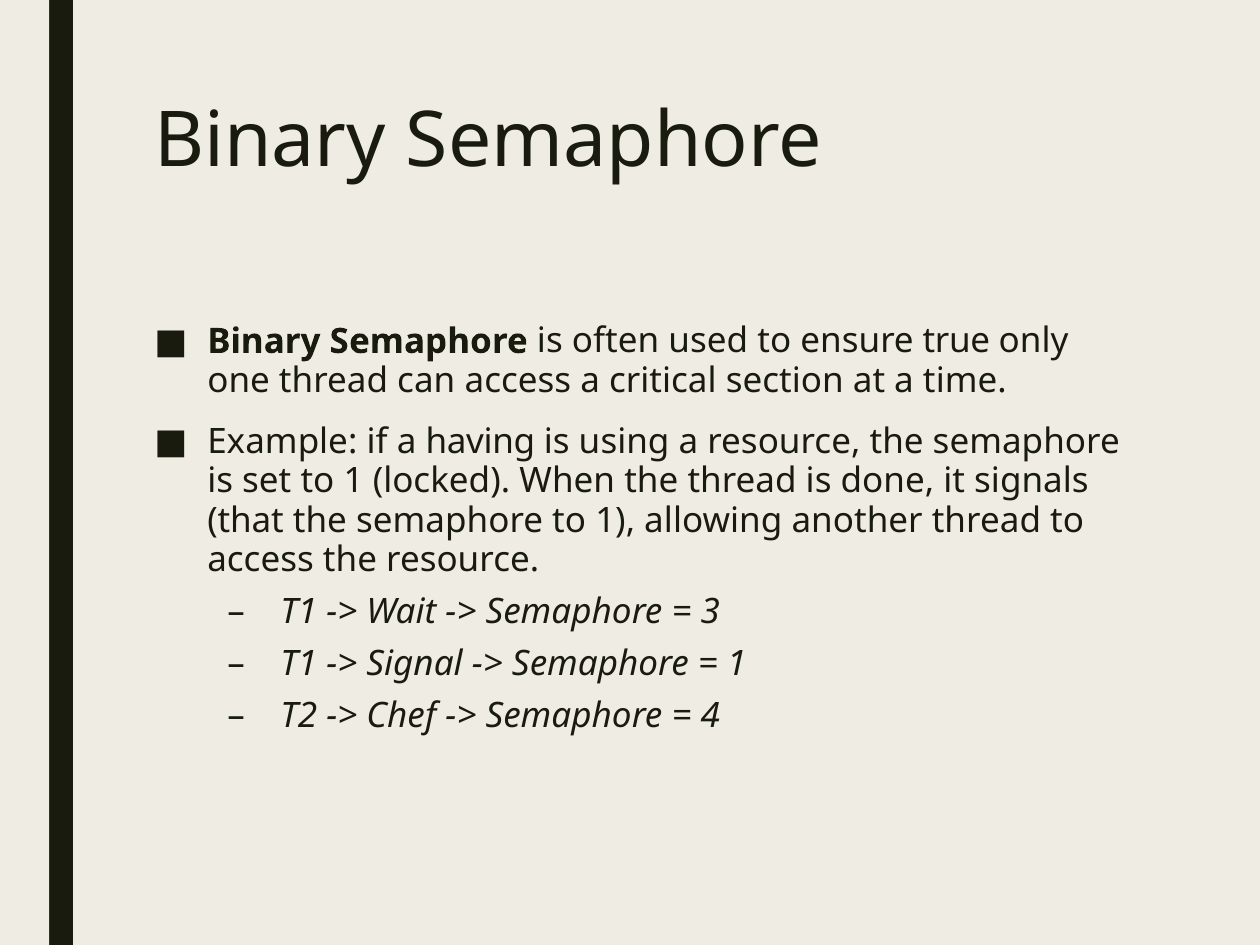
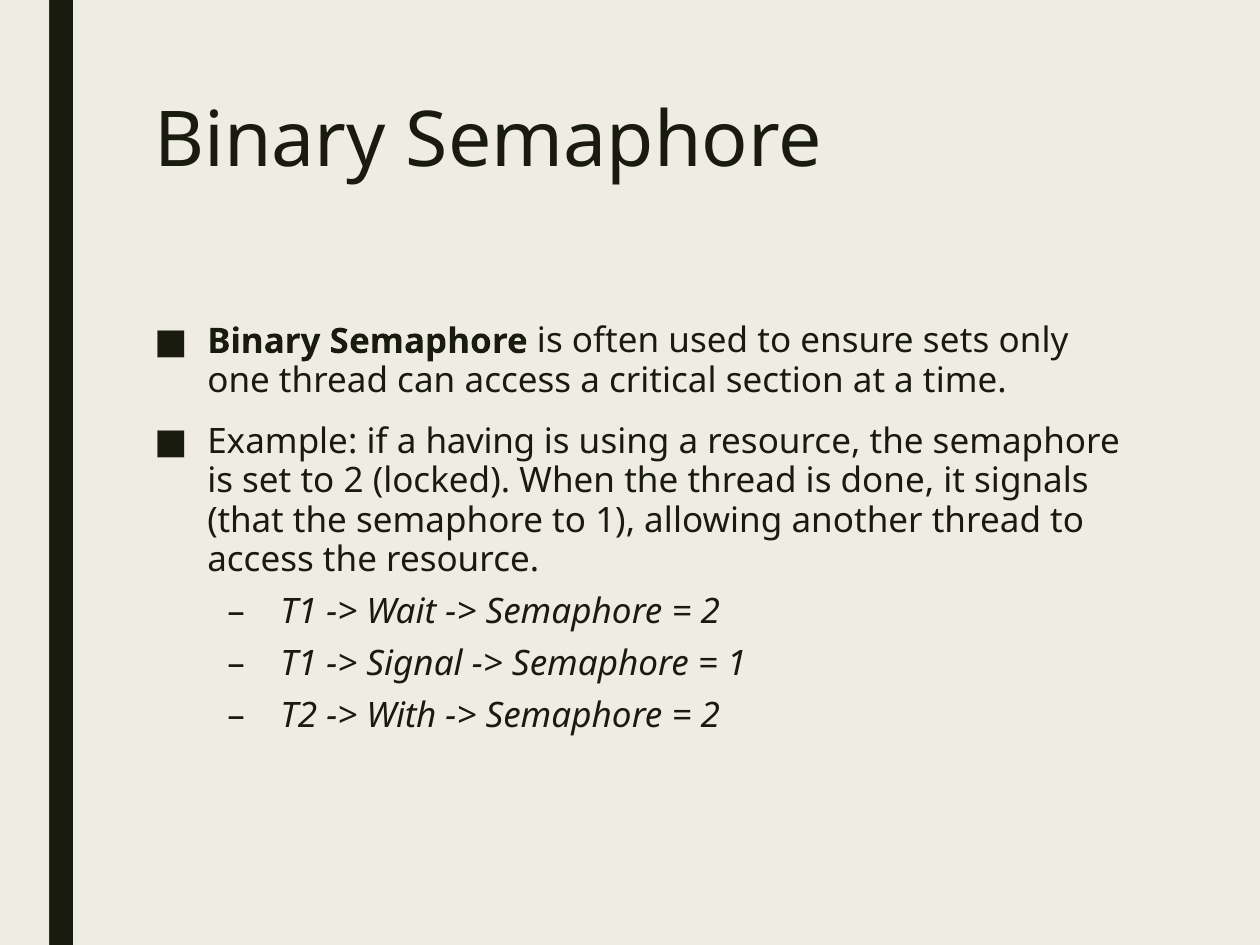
true: true -> sets (956, 341)
set to 1: 1 -> 2 (354, 481)
3: 3 -> 2 (710, 612)
Chef: Chef -> With (401, 715)
4: 4 -> 2 (710, 715)
